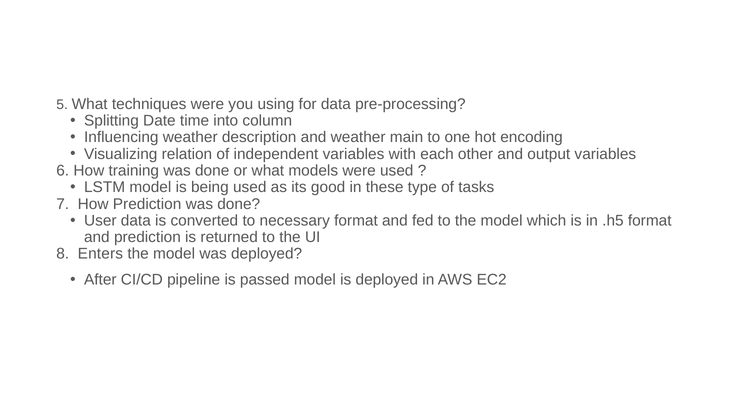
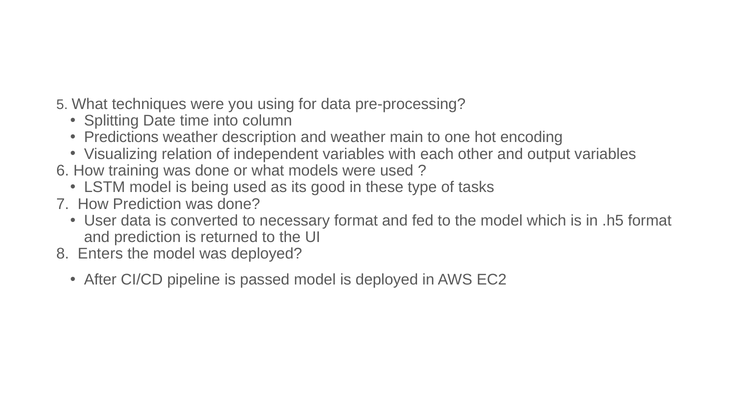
Influencing: Influencing -> Predictions (121, 137)
